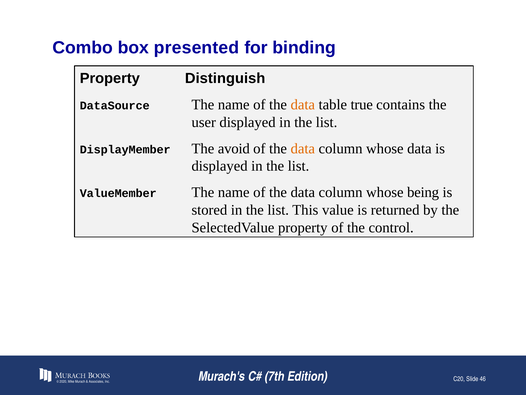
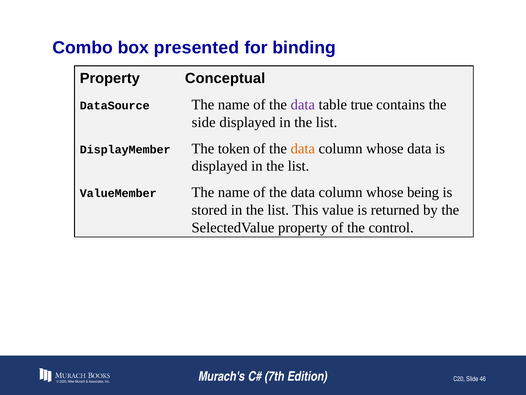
Distinguish: Distinguish -> Conceptual (225, 78)
data colour: orange -> purple (303, 104)
user: user -> side (204, 122)
avoid: avoid -> token (234, 148)
